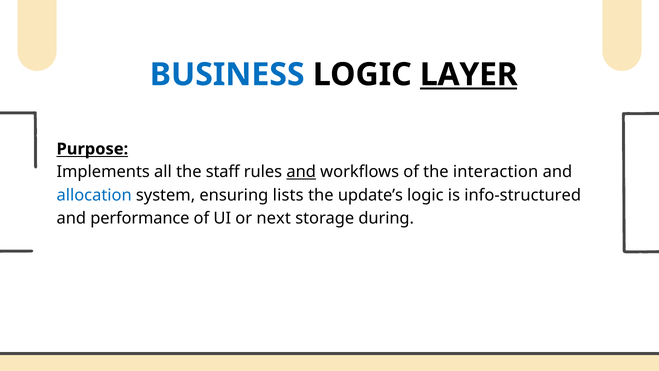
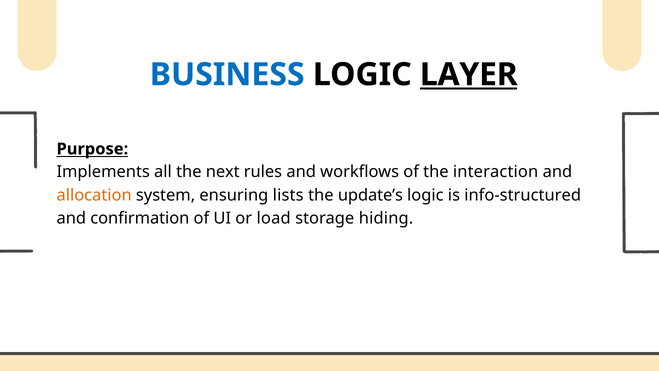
staff: staff -> next (223, 172)
and underline: present -> none (301, 172)
allocation colour: blue -> orange (94, 195)
performance: performance -> confirmation (140, 218)
next: next -> load (274, 218)
during: during -> hiding (386, 218)
